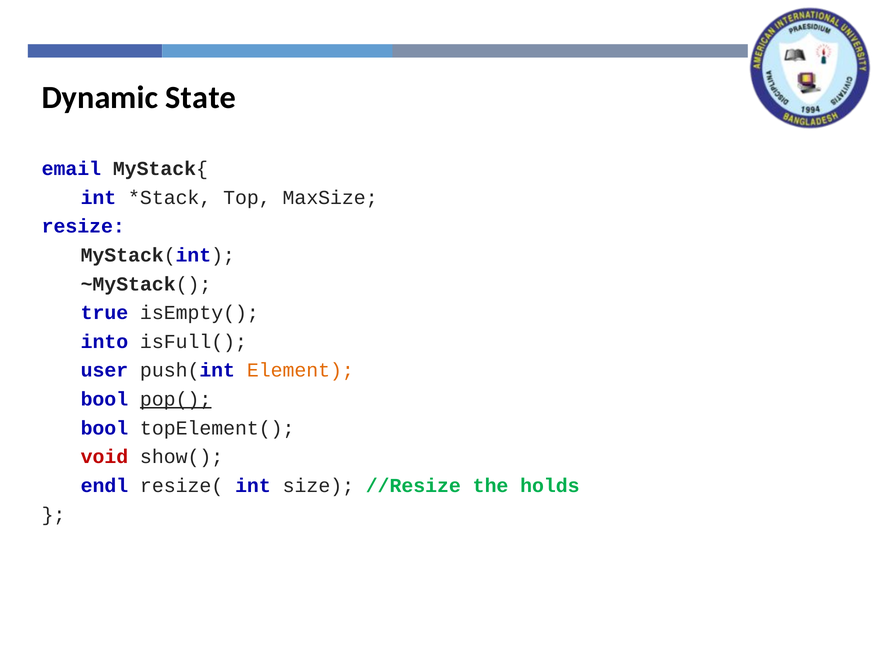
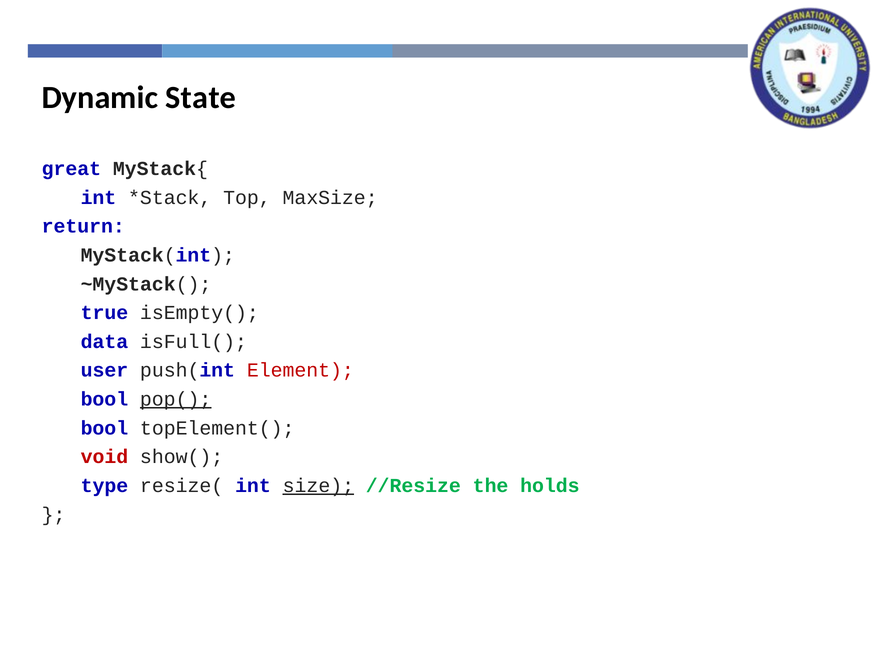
email: email -> great (71, 169)
resize: resize -> return (83, 227)
into: into -> data (104, 342)
Element colour: orange -> red (300, 371)
endl: endl -> type (104, 486)
size underline: none -> present (318, 486)
